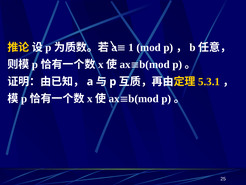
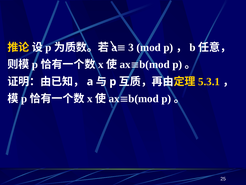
1: 1 -> 3 (131, 47)
